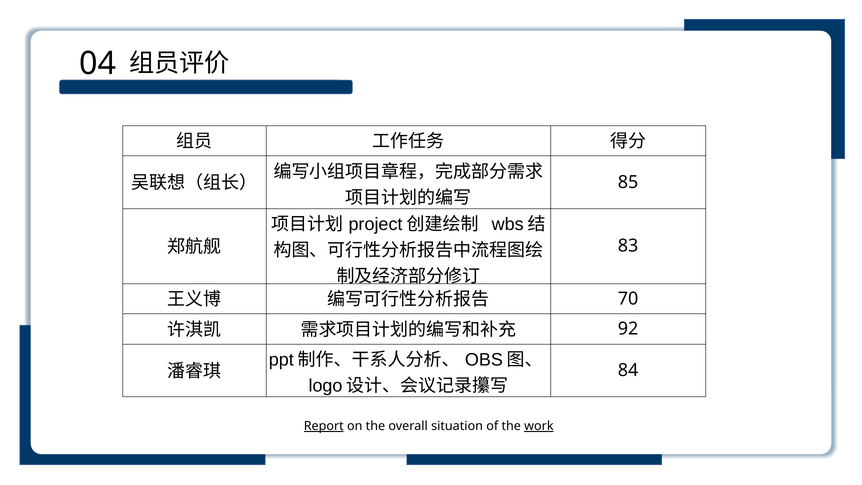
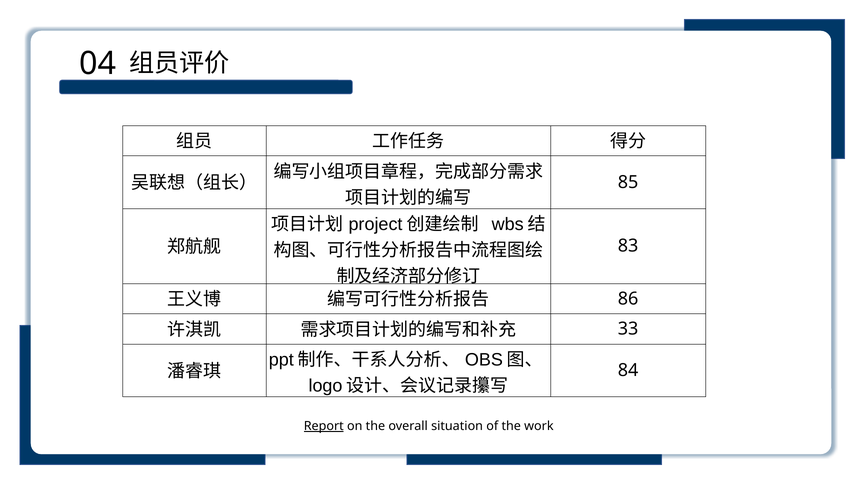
70: 70 -> 86 (628, 299)
92: 92 -> 33 (628, 329)
work underline: present -> none (539, 426)
